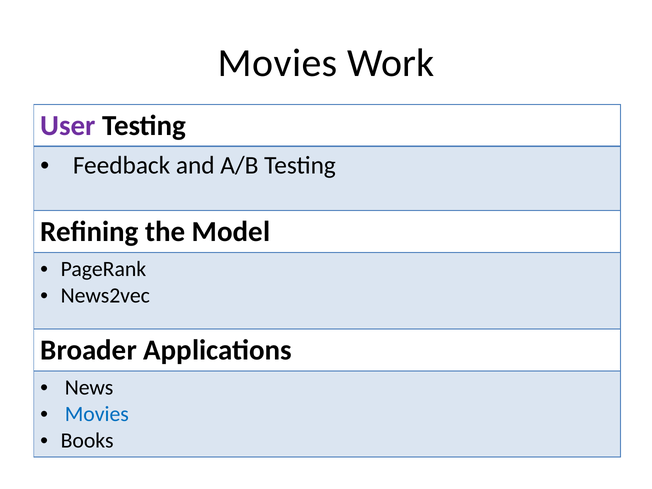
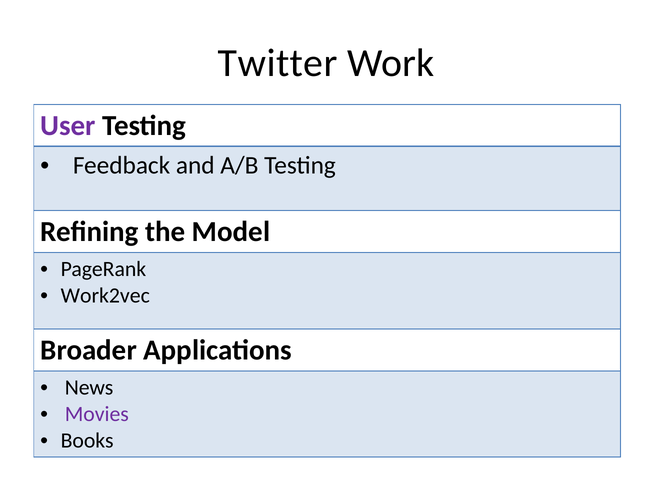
Movies: Movies -> Twitter (278, 63)
News2vec: News2vec -> Work2vec (105, 296)
Movies colour: blue -> purple (97, 414)
